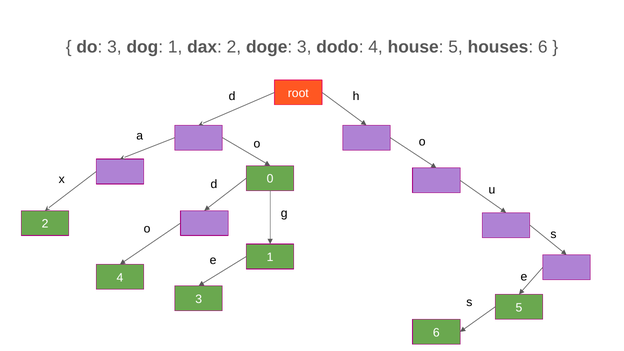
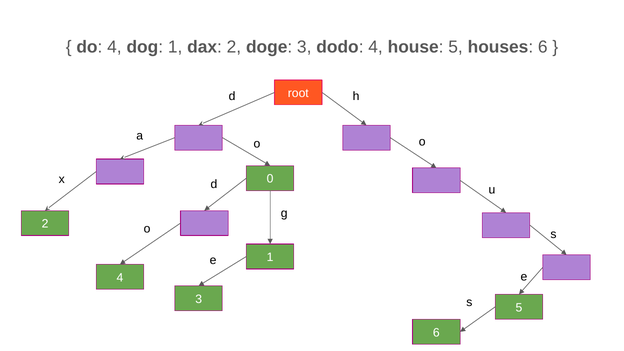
do 3: 3 -> 4 (114, 47)
